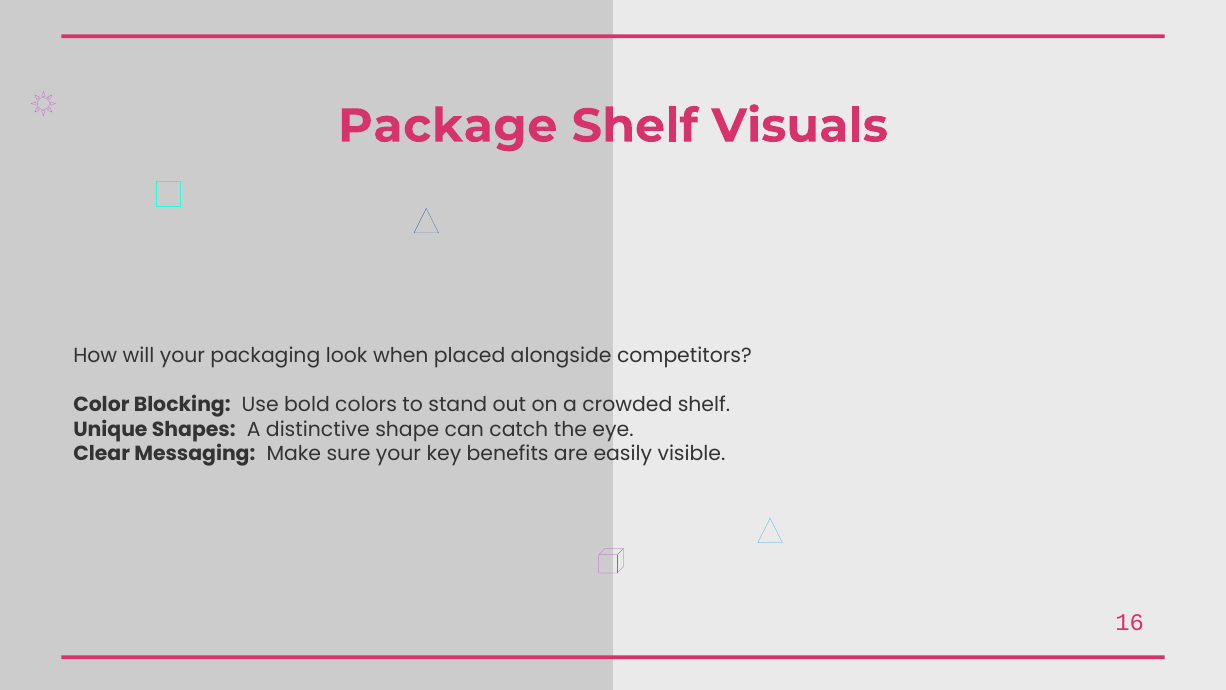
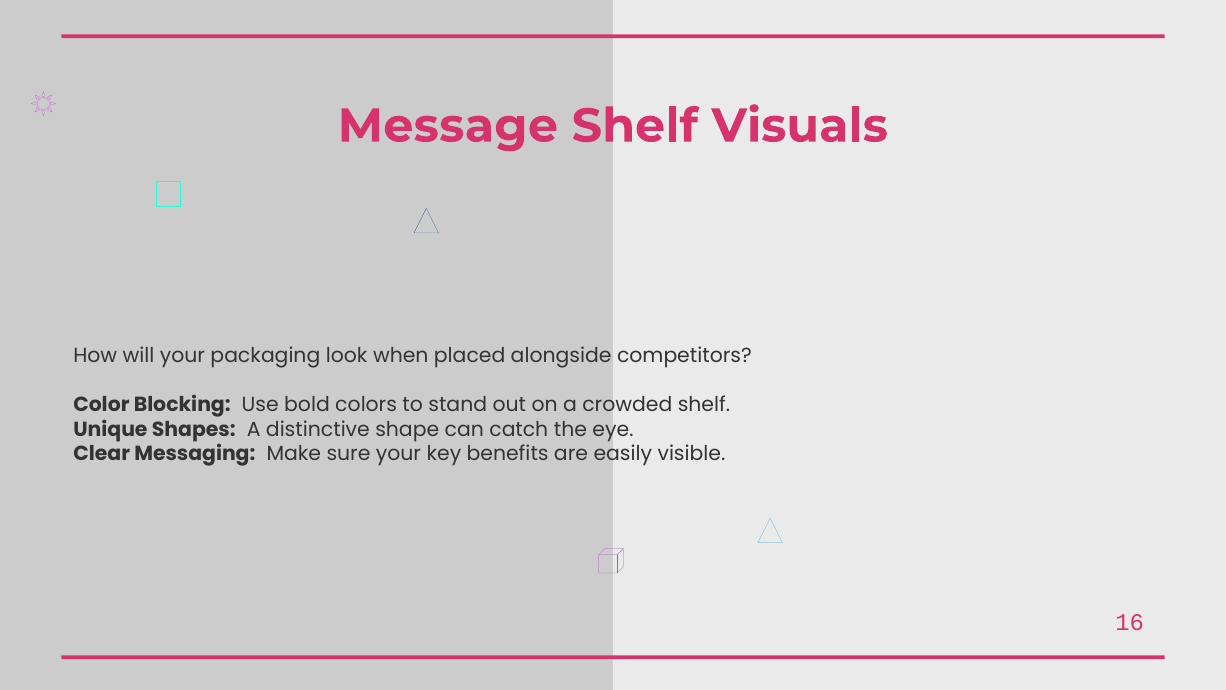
Package: Package -> Message (448, 126)
